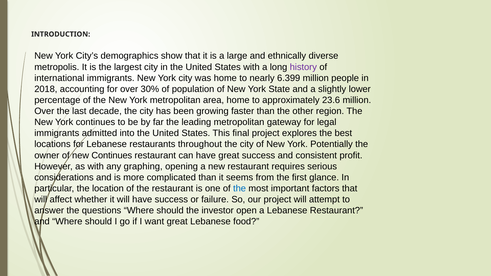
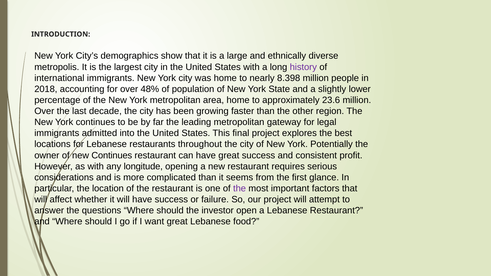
6.399: 6.399 -> 8.398 (289, 78)
30%: 30% -> 48% (150, 89)
graphing: graphing -> longitude (143, 166)
the colour: blue -> purple (240, 189)
